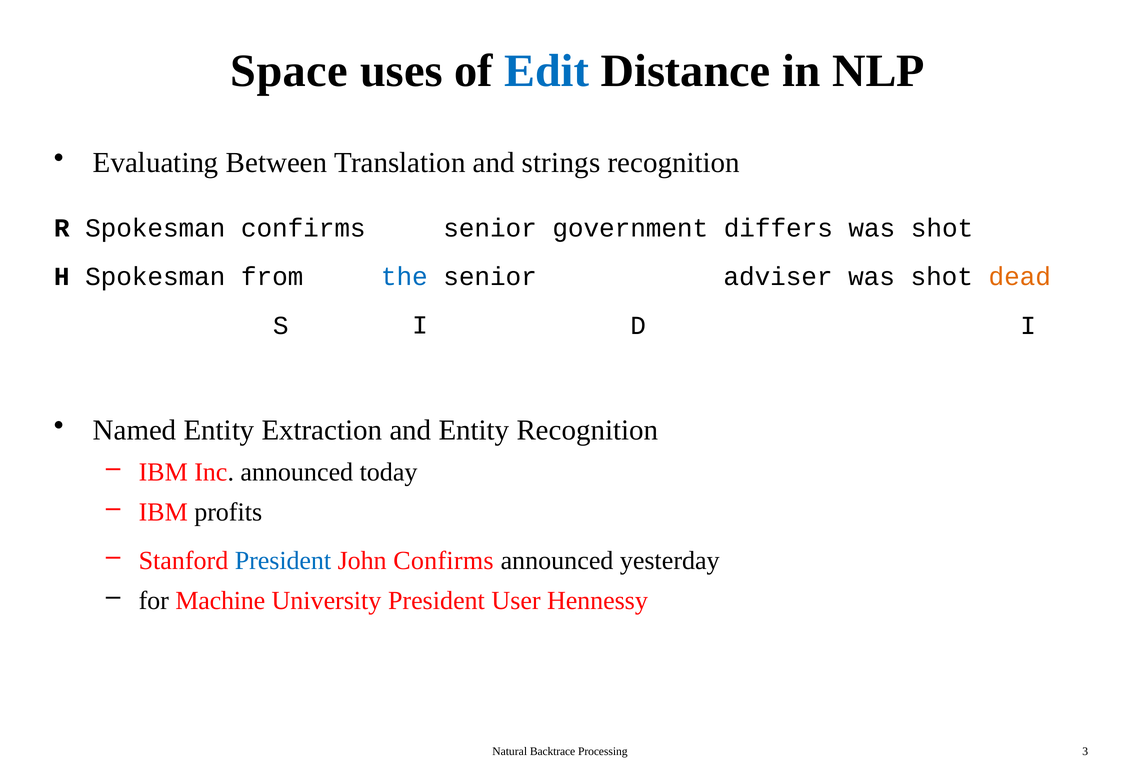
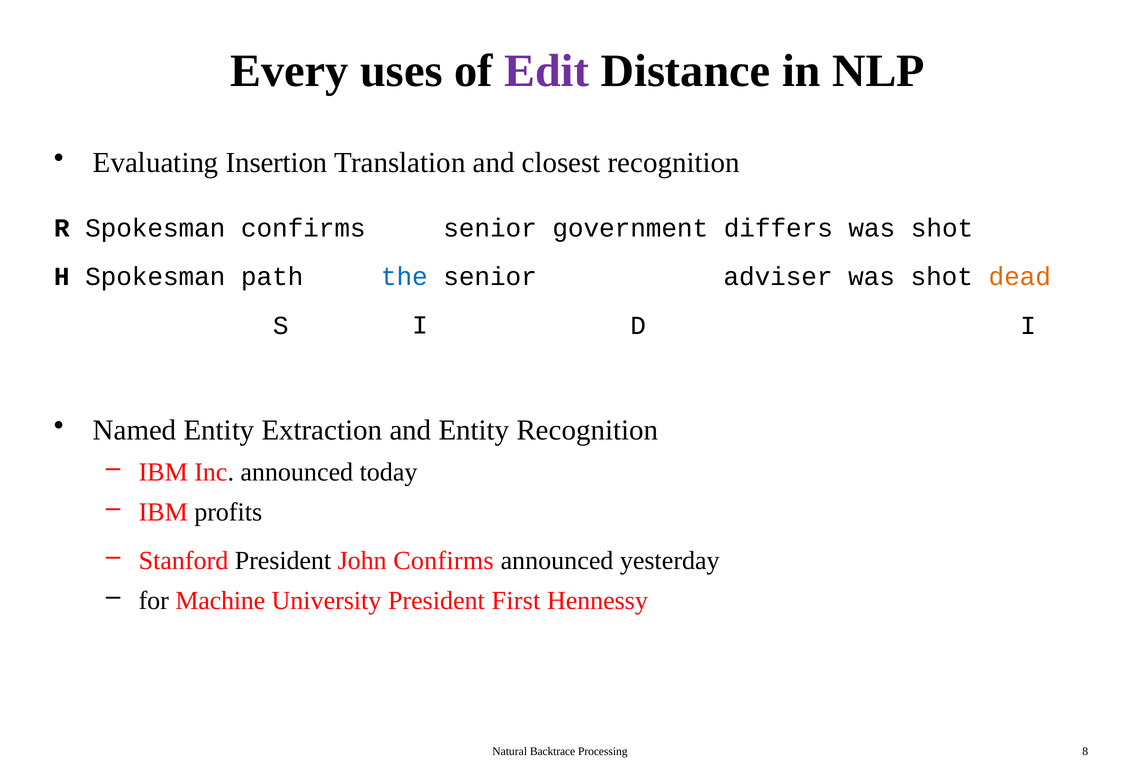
Space: Space -> Every (289, 71)
Edit colour: blue -> purple (547, 71)
Between: Between -> Insertion (277, 163)
strings: strings -> closest (561, 163)
from: from -> path (272, 277)
President colour: blue -> black (283, 561)
User: User -> First (516, 601)
3: 3 -> 8 (1085, 751)
